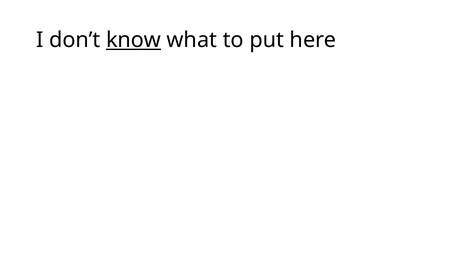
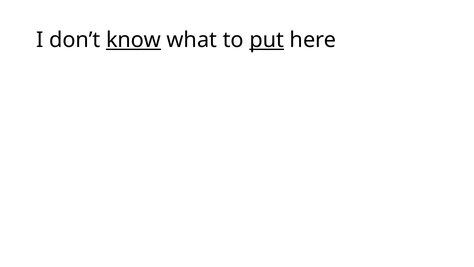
put underline: none -> present (267, 40)
